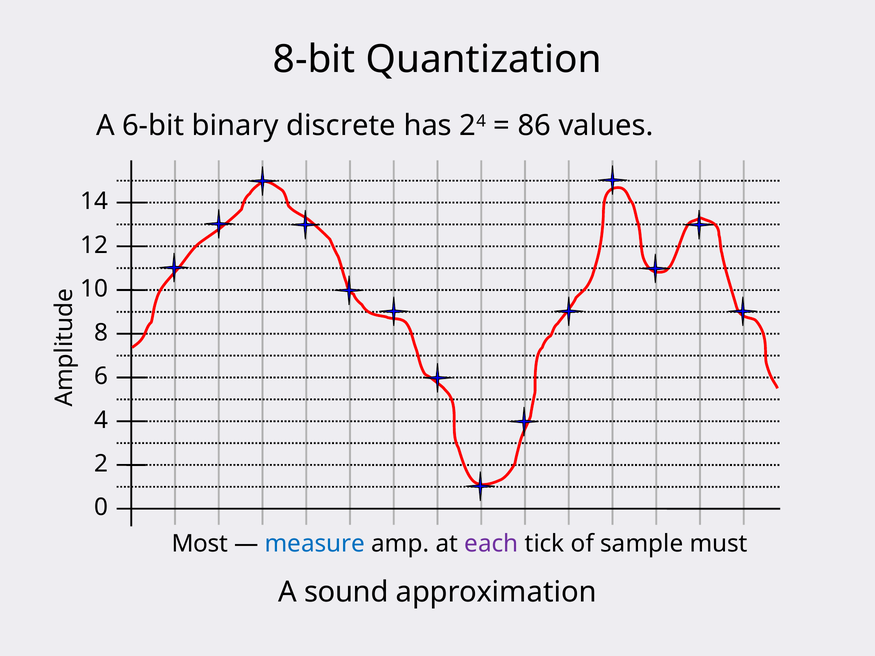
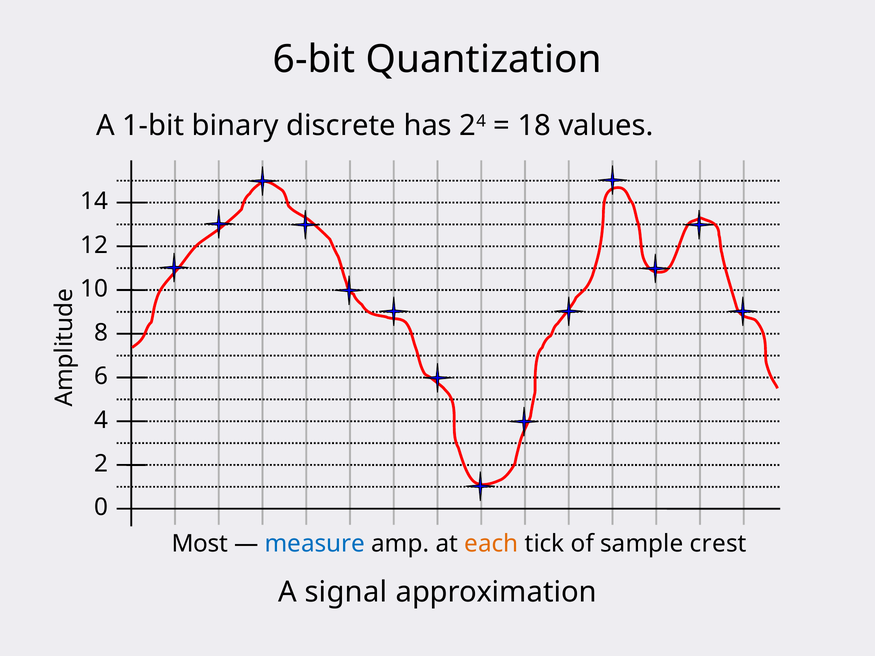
8-bit: 8-bit -> 6-bit (314, 60)
6-bit: 6-bit -> 1-bit (153, 126)
86: 86 -> 18 (534, 126)
each colour: purple -> orange (491, 544)
must: must -> crest (718, 544)
sound: sound -> signal (346, 593)
